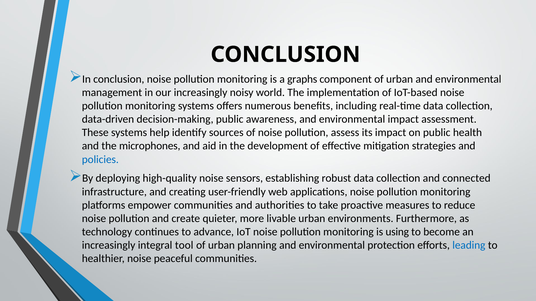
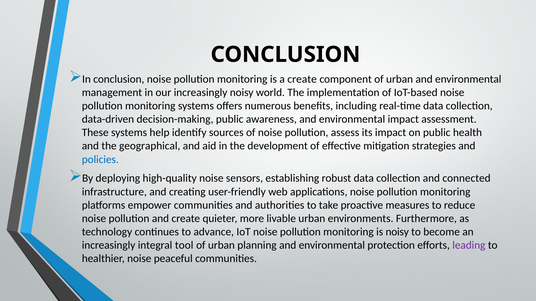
a graphs: graphs -> create (302, 79)
microphones: microphones -> geographical (150, 146)
is using: using -> noisy (397, 232)
leading colour: blue -> purple (469, 246)
